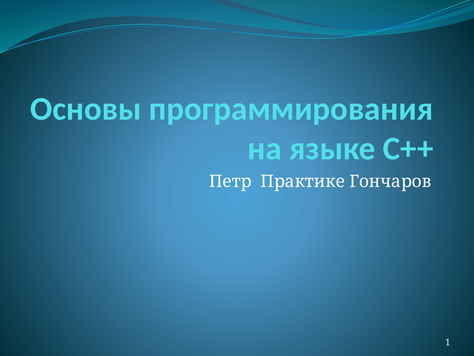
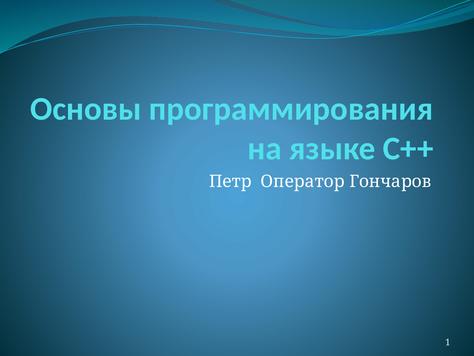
Практике: Практике -> Оператор (303, 181)
